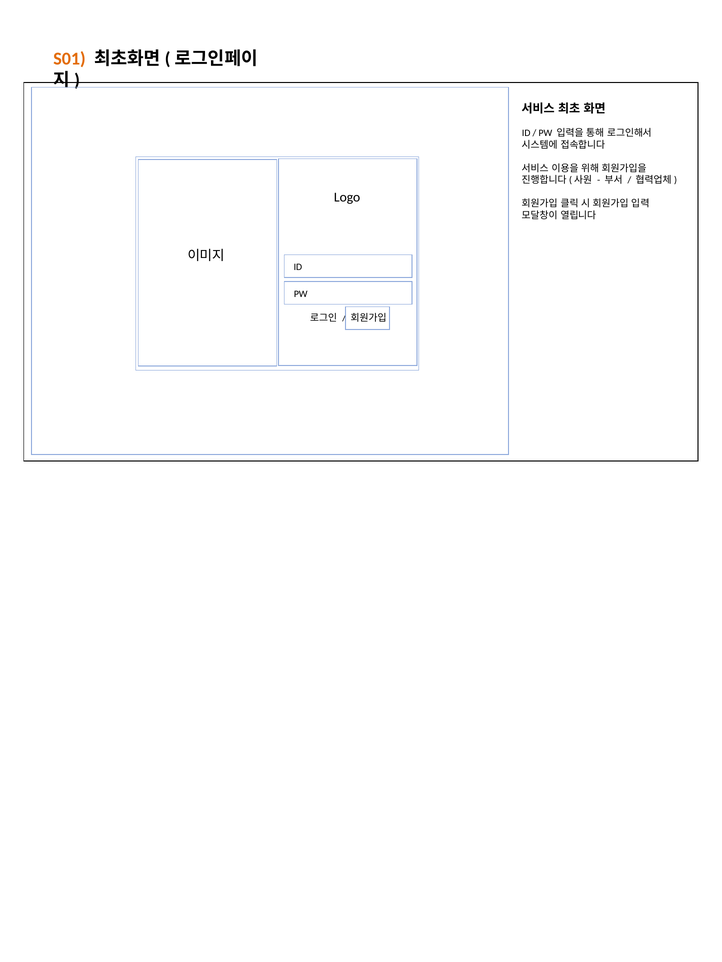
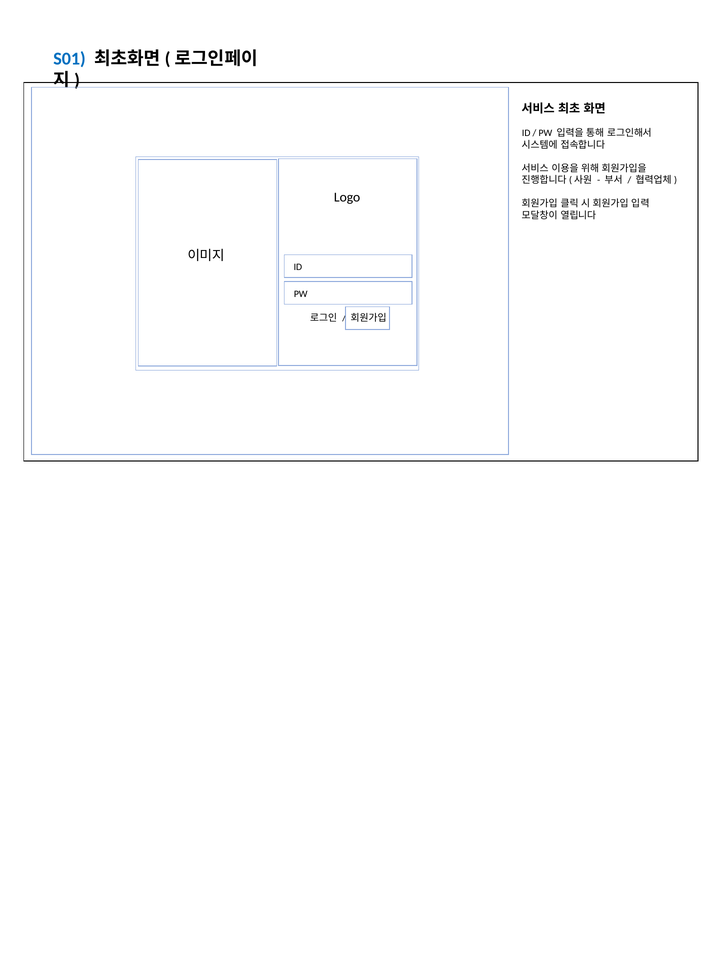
S01 colour: orange -> blue (70, 59)
